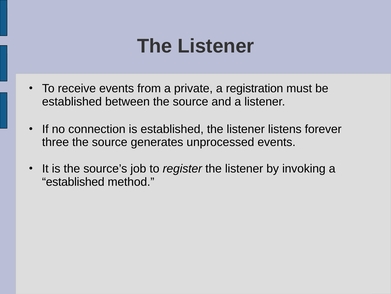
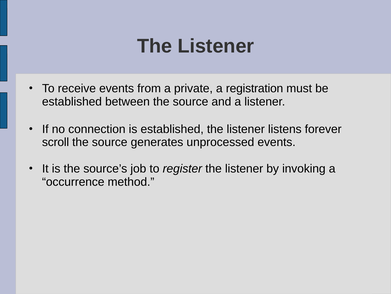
three: three -> scroll (56, 142)
established: established -> occurrence (73, 182)
